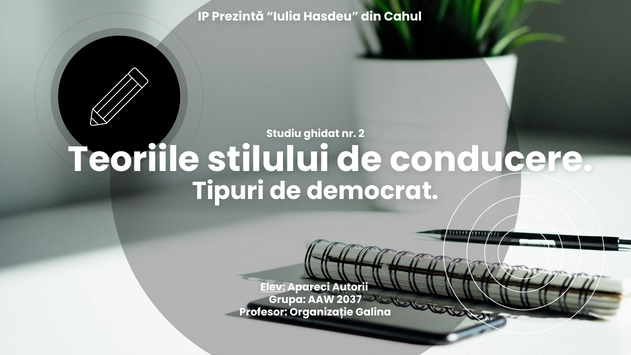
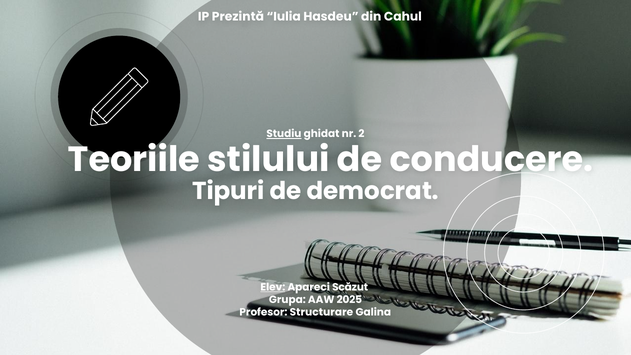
Studiu underline: none -> present (284, 134)
Autorii: Autorii -> Scăzut (350, 287)
2037: 2037 -> 2025 (349, 300)
Organizație: Organizație -> Structurare (321, 312)
